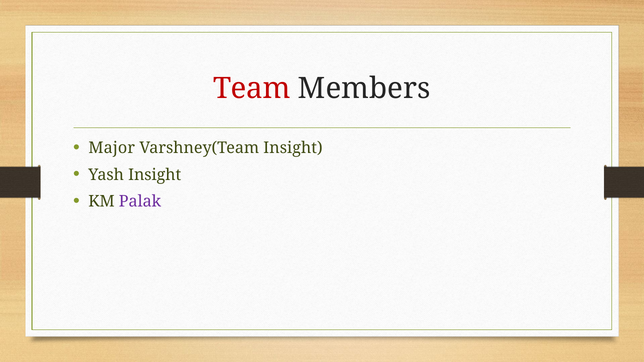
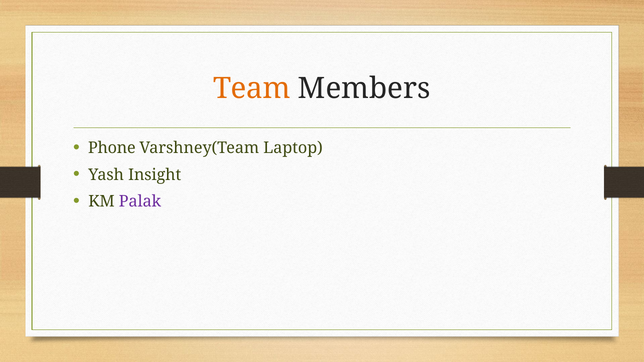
Team colour: red -> orange (252, 88)
Major: Major -> Phone (112, 148)
Varshney(Team Insight: Insight -> Laptop (293, 148)
